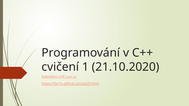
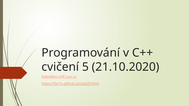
1: 1 -> 5 (85, 67)
